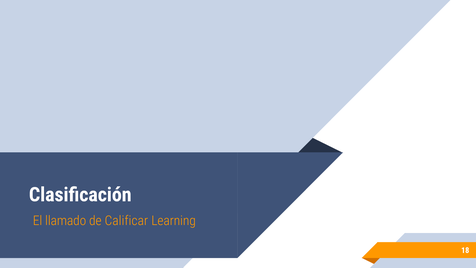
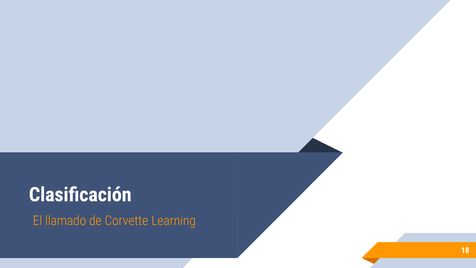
Calificar: Calificar -> Corvette (126, 221)
